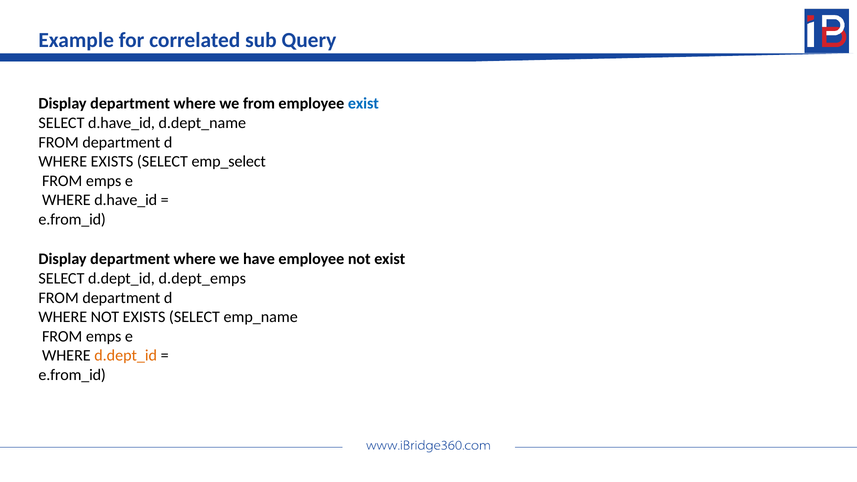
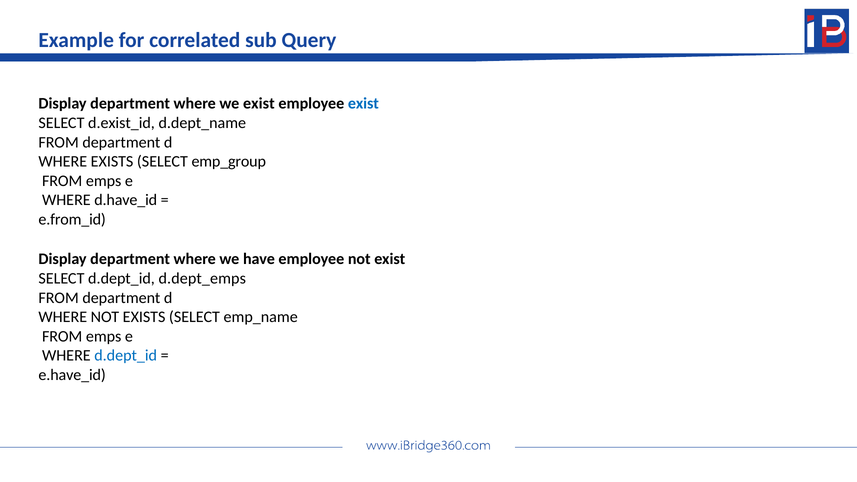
we from: from -> exist (259, 104)
SELECT d.have_id: d.have_id -> d.exist_id (121, 123)
emp_select: emp_select -> emp_group (229, 162)
d.dept_id colour: orange -> blue (126, 356)
e.from_id: e.from_id -> e.have_id (72, 375)
